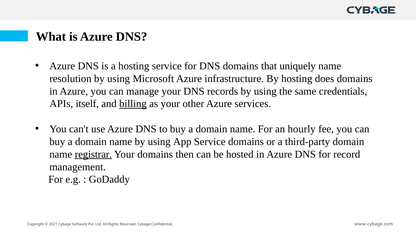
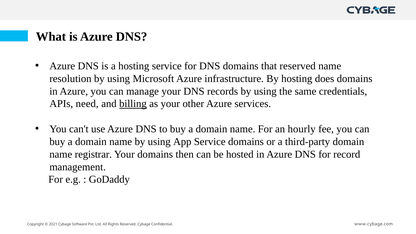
that uniquely: uniquely -> reserved (298, 66)
itself: itself -> need (87, 104)
registrar underline: present -> none (93, 154)
